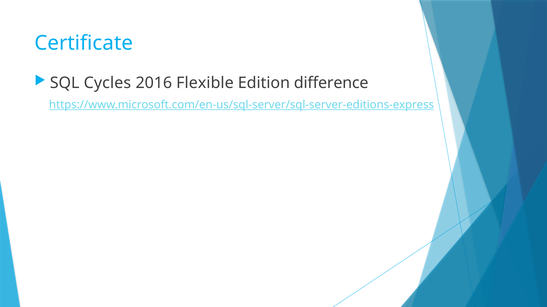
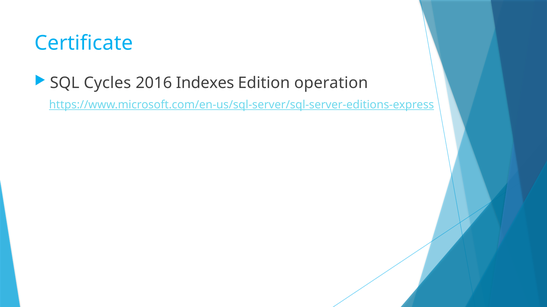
Flexible: Flexible -> Indexes (205, 83)
difference: difference -> operation (331, 83)
